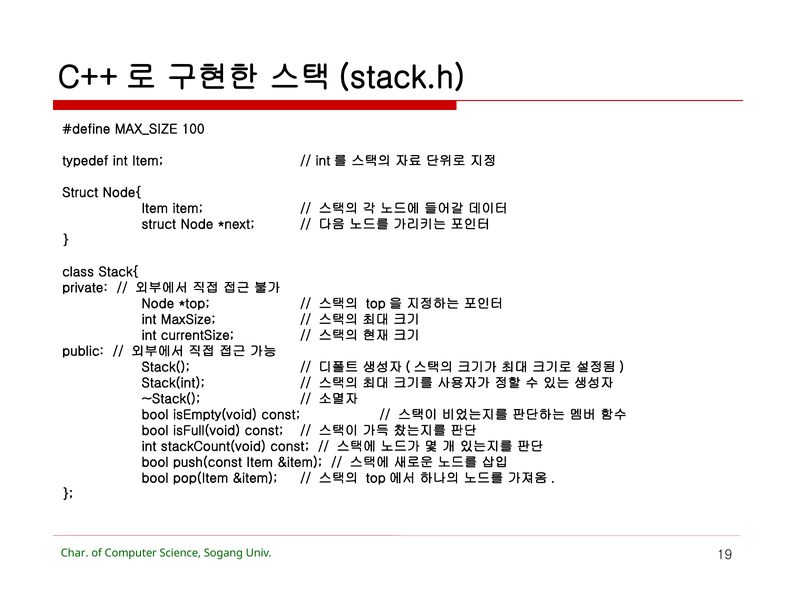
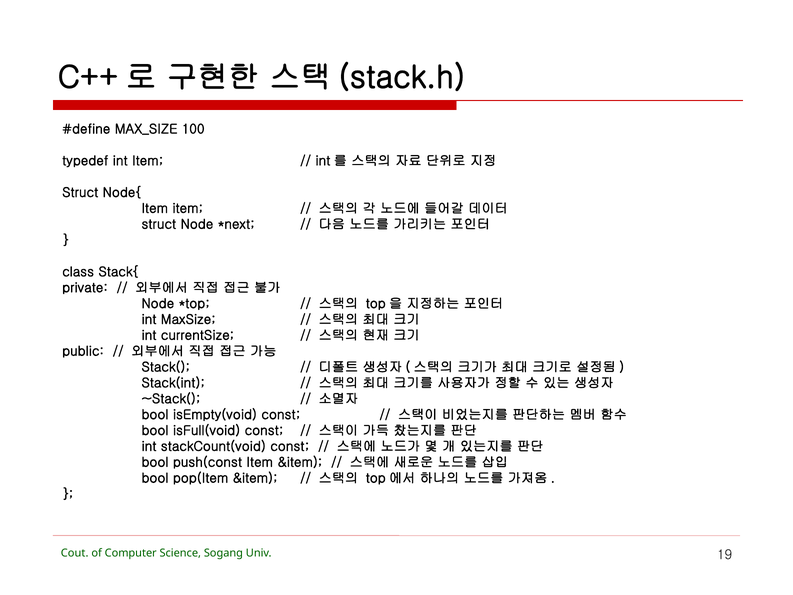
Char: Char -> Cout (75, 553)
